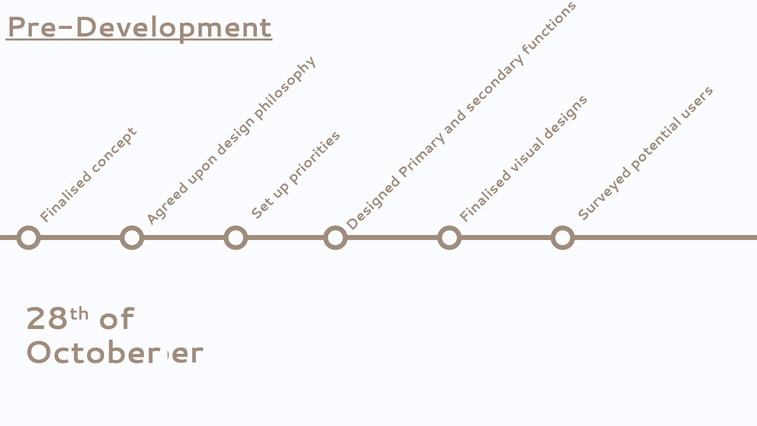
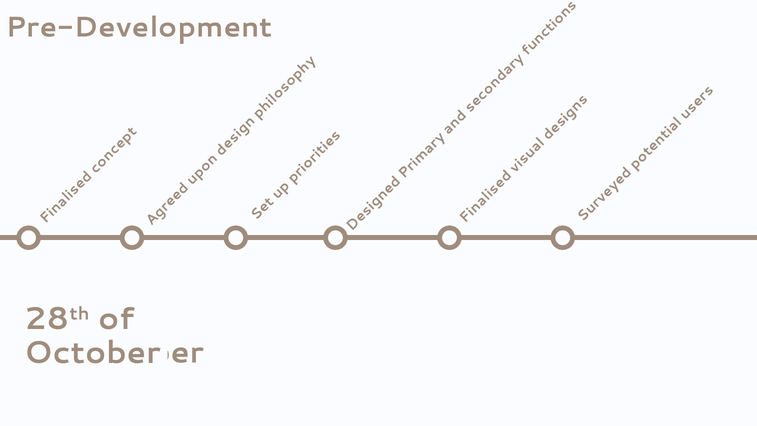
Pre-Development underline: present -> none (139, 27)
